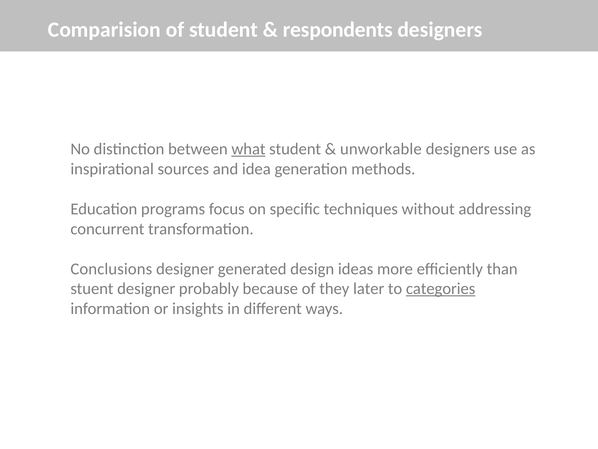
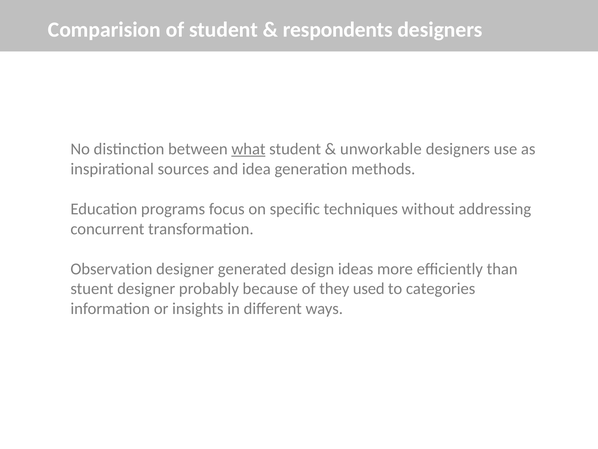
Conclusions: Conclusions -> Observation (111, 269)
later: later -> used (369, 288)
categories underline: present -> none (441, 288)
